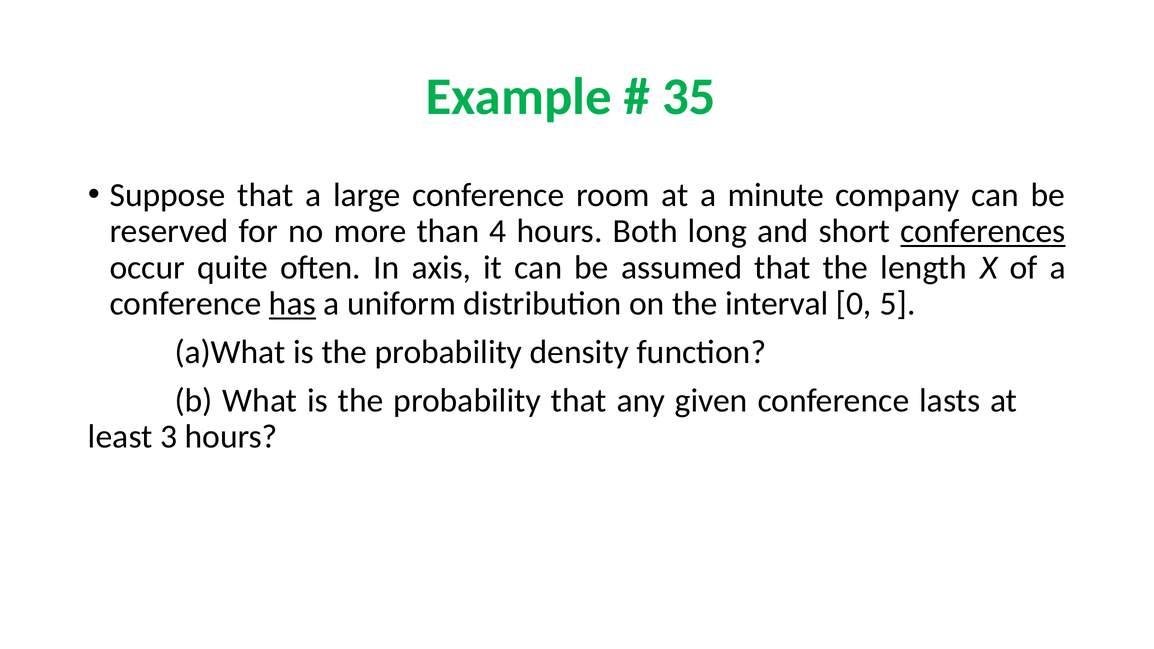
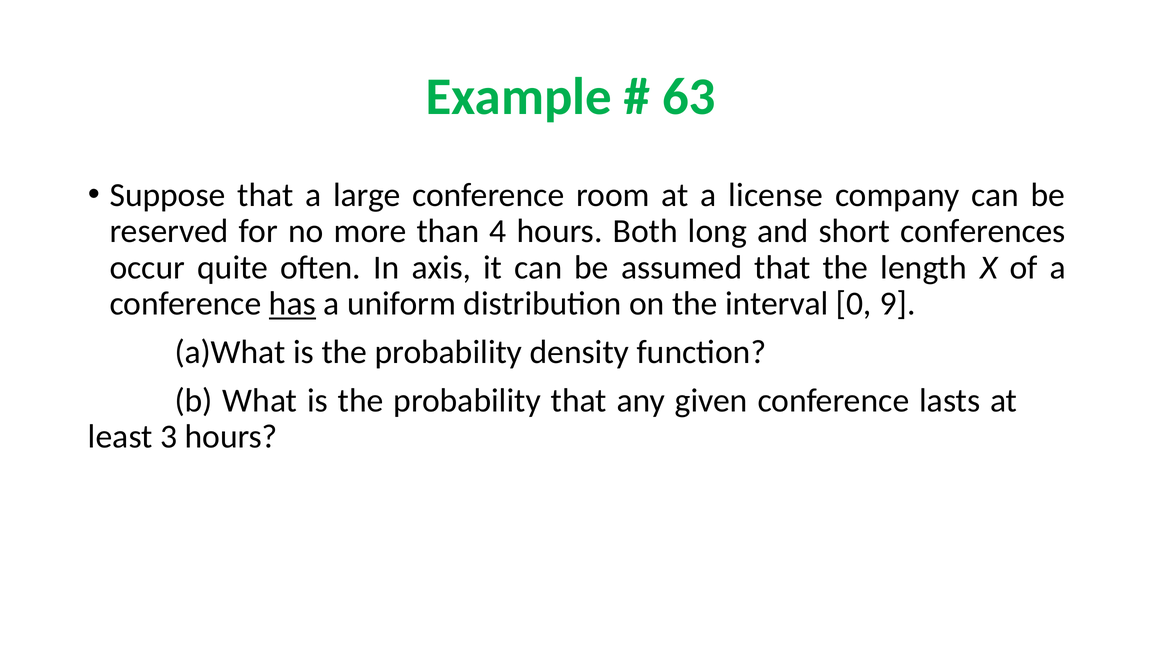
35: 35 -> 63 (689, 97)
minute: minute -> license (776, 195)
conferences underline: present -> none (983, 231)
5: 5 -> 9 (898, 304)
